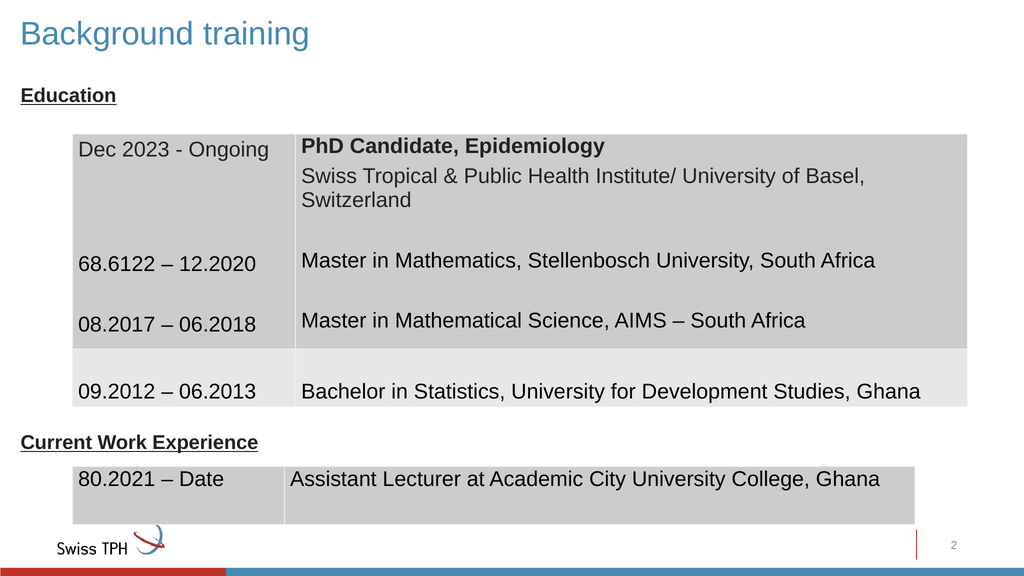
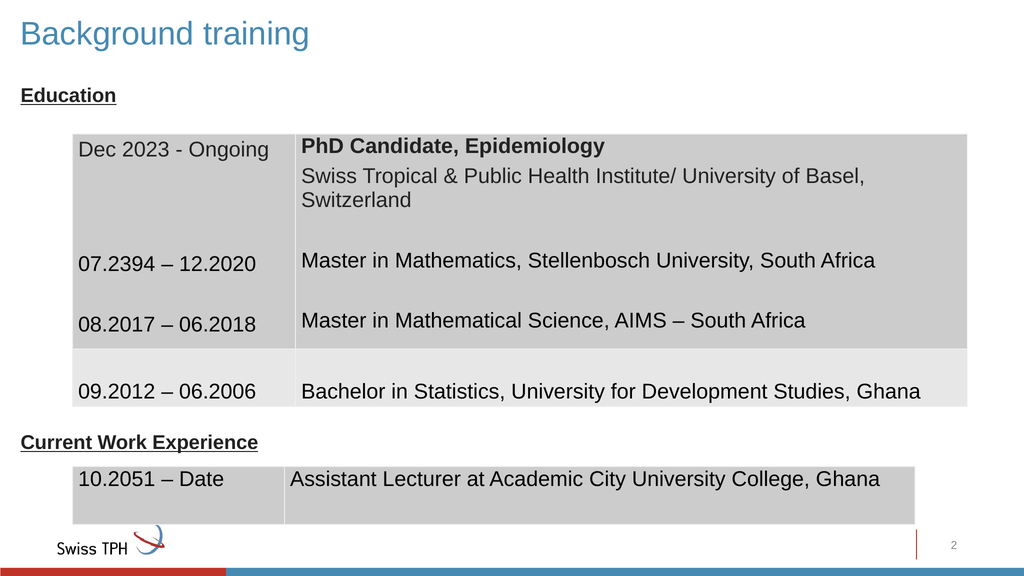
68.6122: 68.6122 -> 07.2394 (117, 264)
06.2013: 06.2013 -> 06.2006 (218, 391)
80.2021: 80.2021 -> 10.2051 (117, 479)
